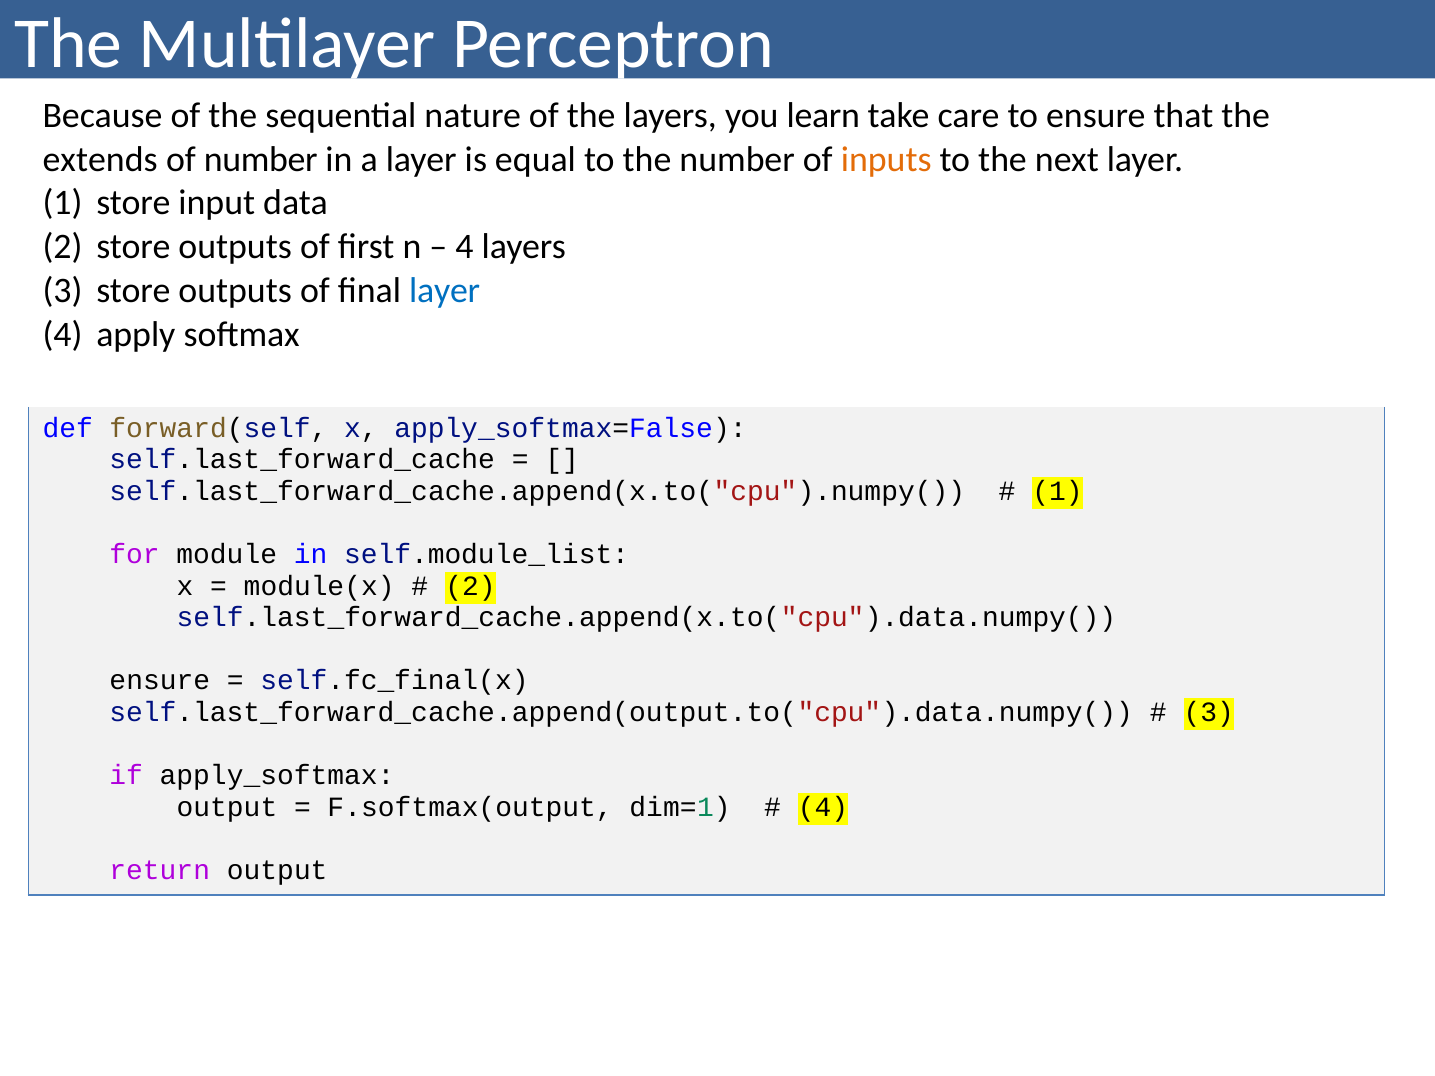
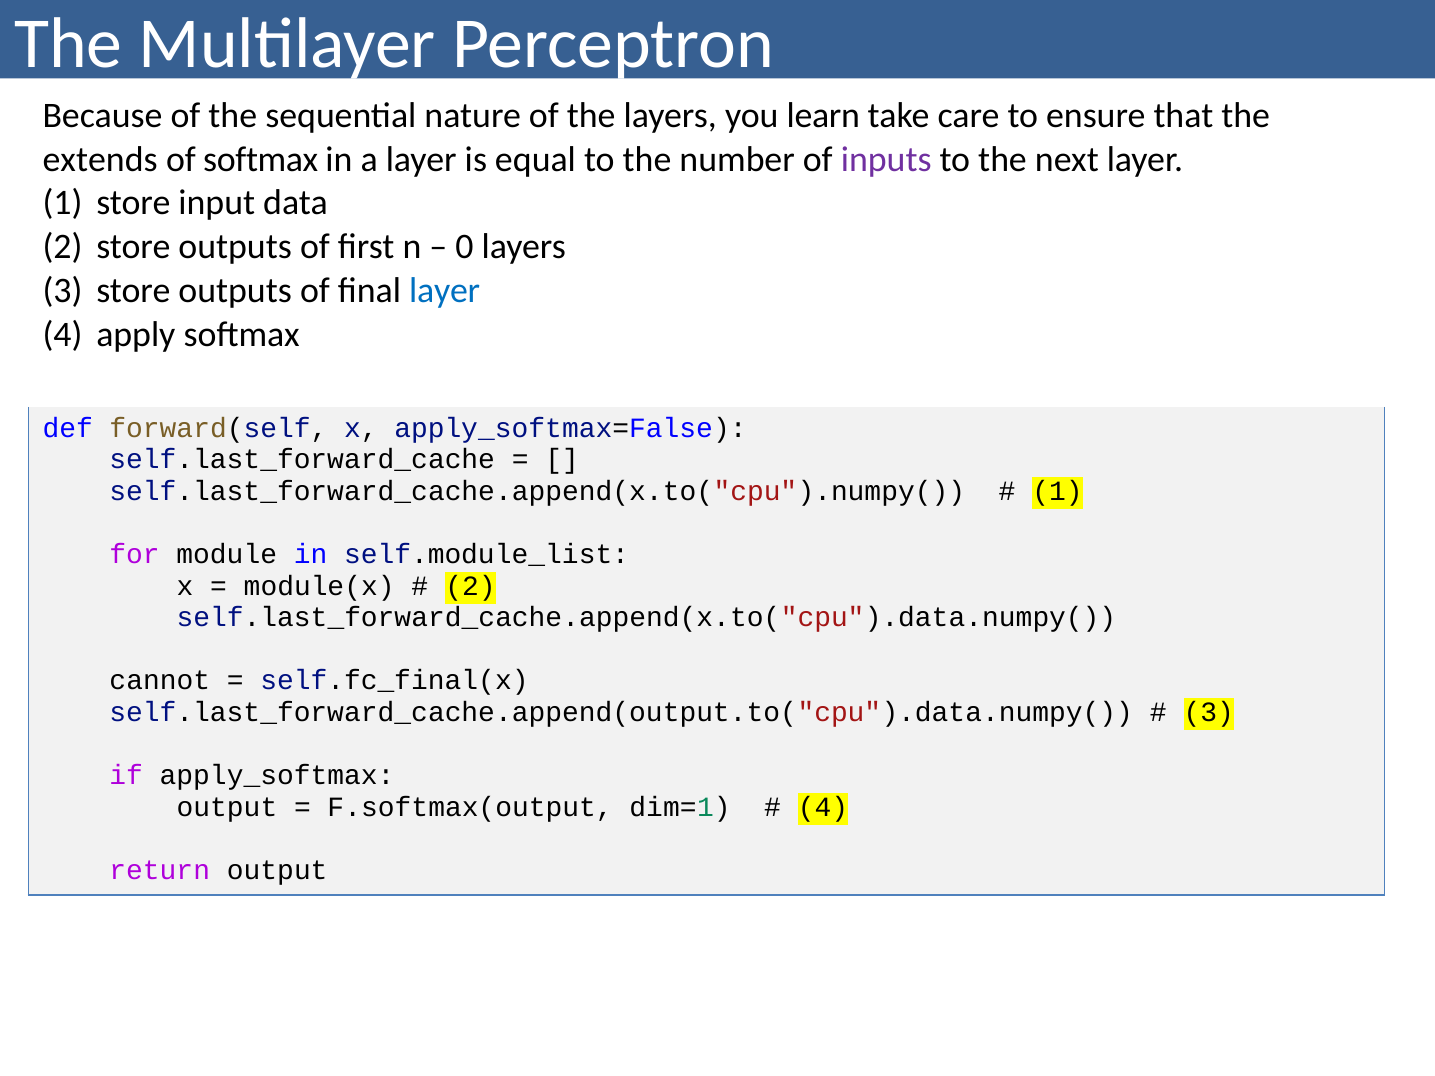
of number: number -> softmax (261, 159)
inputs colour: orange -> purple (886, 159)
4: 4 -> 0 (464, 247)
ensure: ensure -> cannot (160, 681)
